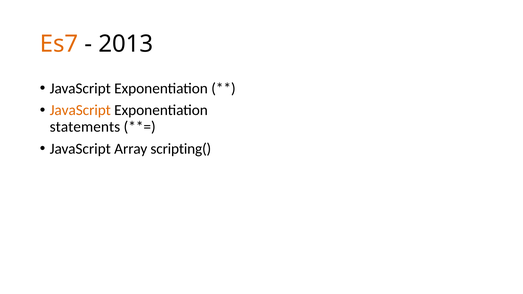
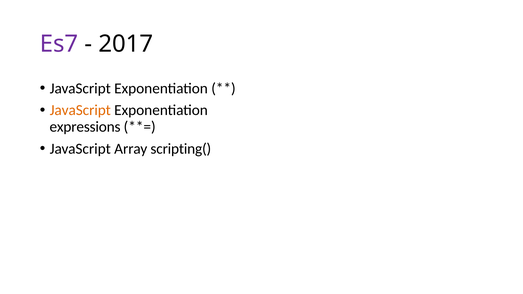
Es7 colour: orange -> purple (59, 44)
2013: 2013 -> 2017 (126, 44)
statements: statements -> expressions (85, 127)
